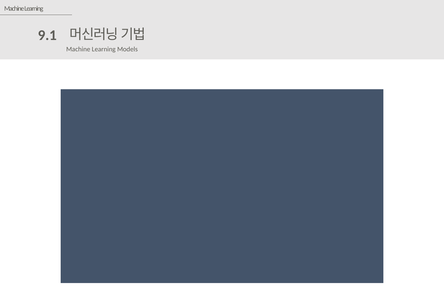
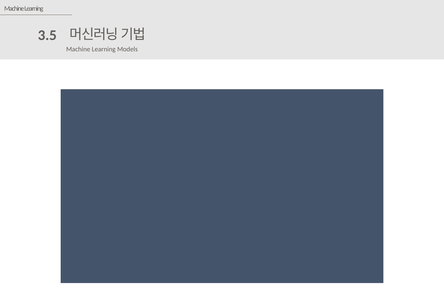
9.1: 9.1 -> 3.5 (47, 35)
